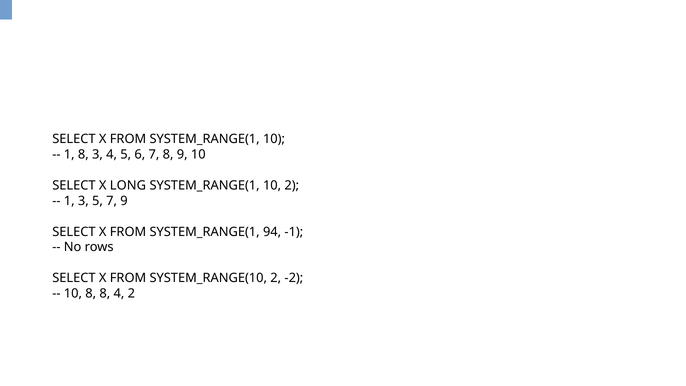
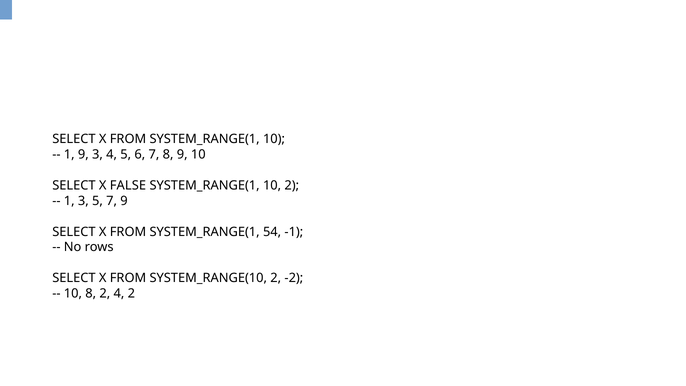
1 8: 8 -> 9 (83, 155)
LONG: LONG -> FALSE (128, 185)
94: 94 -> 54 (272, 232)
8 8: 8 -> 2 (105, 293)
